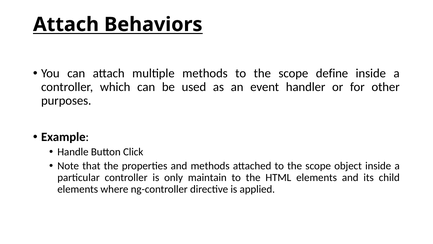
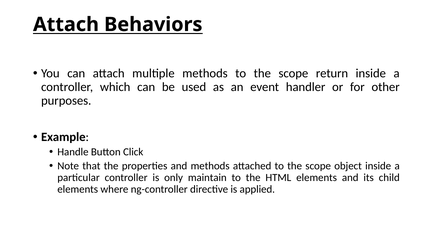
define: define -> return (332, 73)
